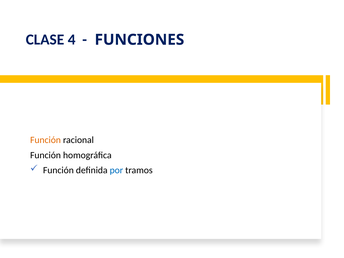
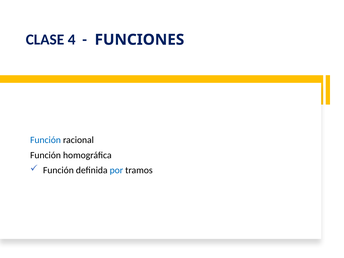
Función colour: orange -> blue (46, 140)
